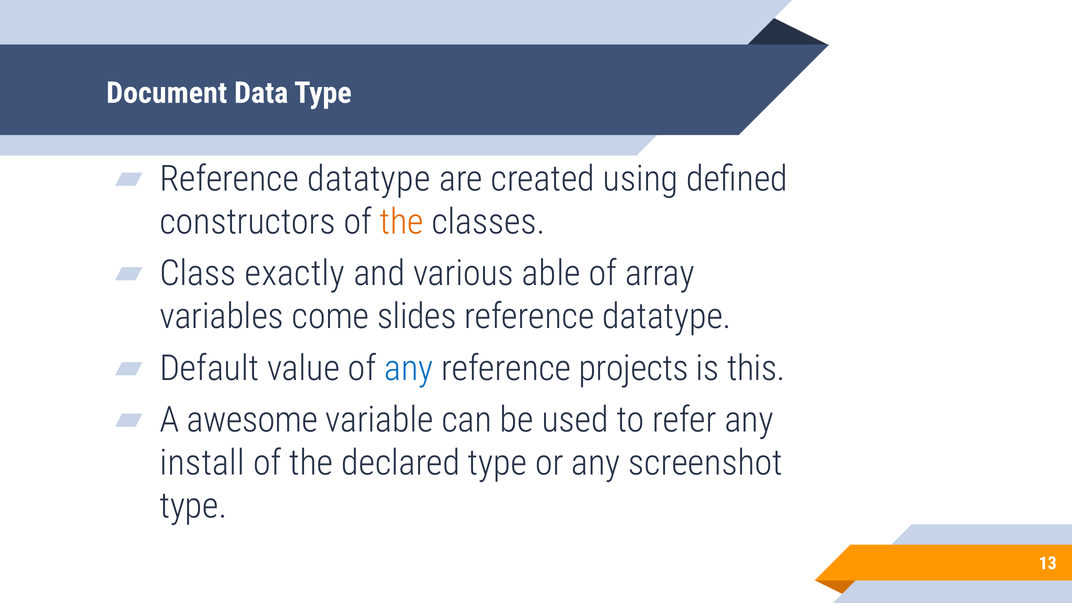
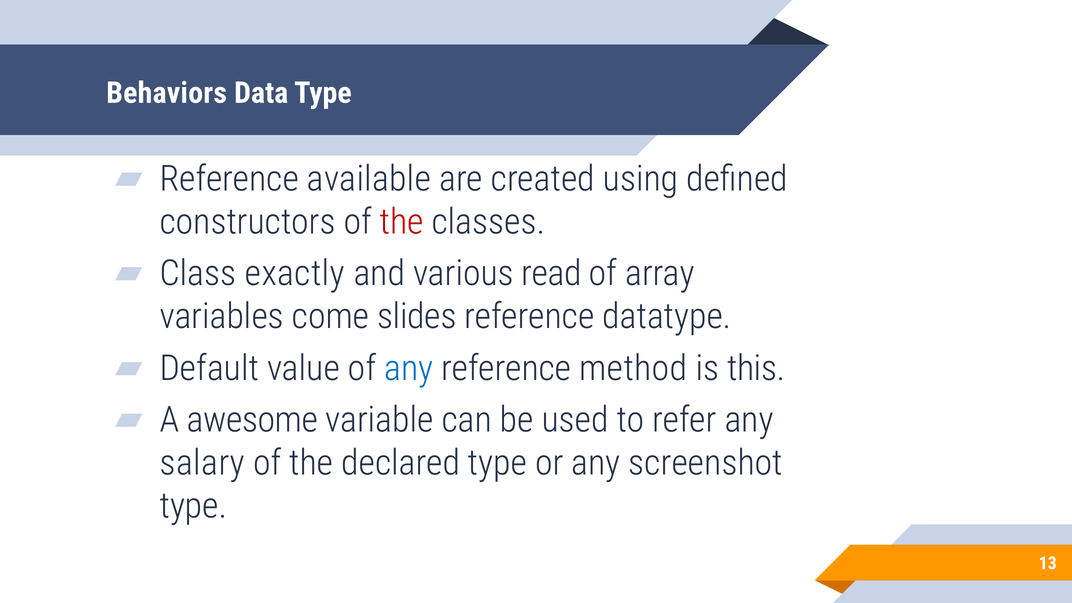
Document: Document -> Behaviors (167, 93)
datatype: datatype -> available (369, 179)
the colour: orange -> red (402, 222)
able: able -> read (552, 274)
projects: projects -> method (633, 368)
install: install -> salary (202, 463)
